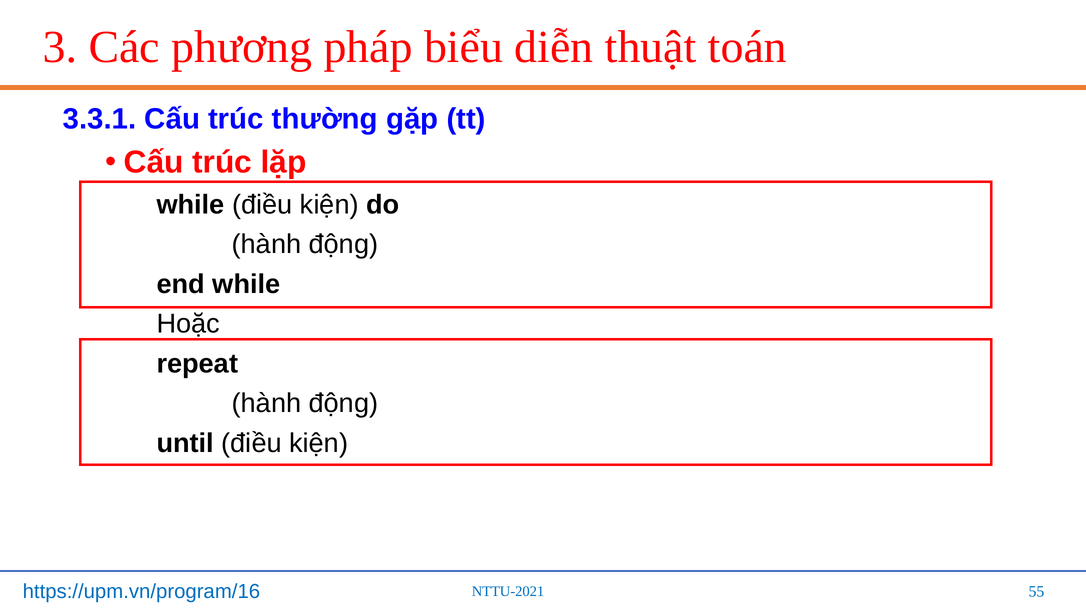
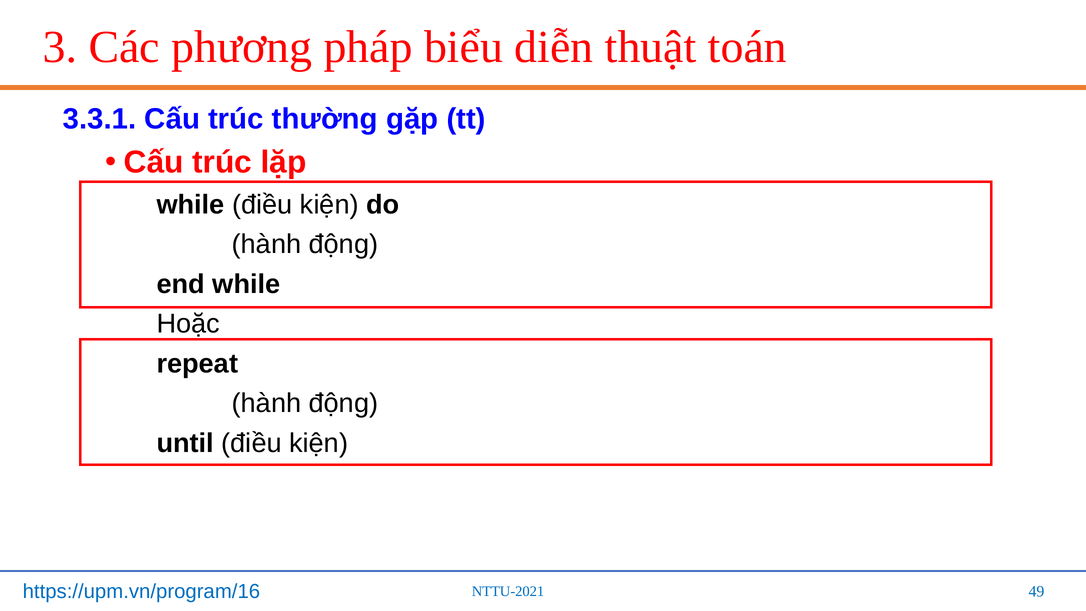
55: 55 -> 49 (1036, 592)
